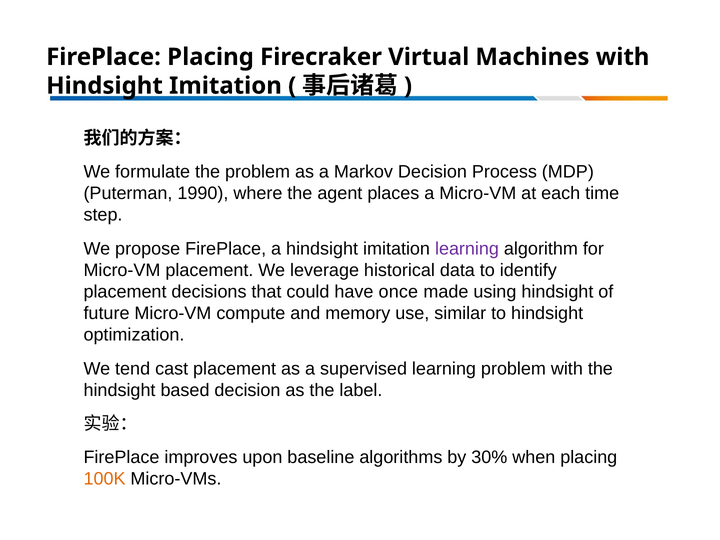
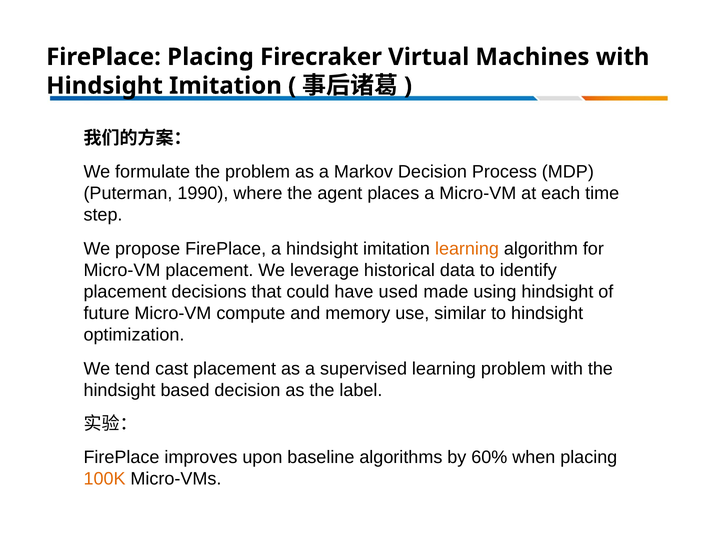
learning colour: purple -> orange (467, 249)
once: once -> used (398, 292)
30%: 30% -> 60% (489, 457)
